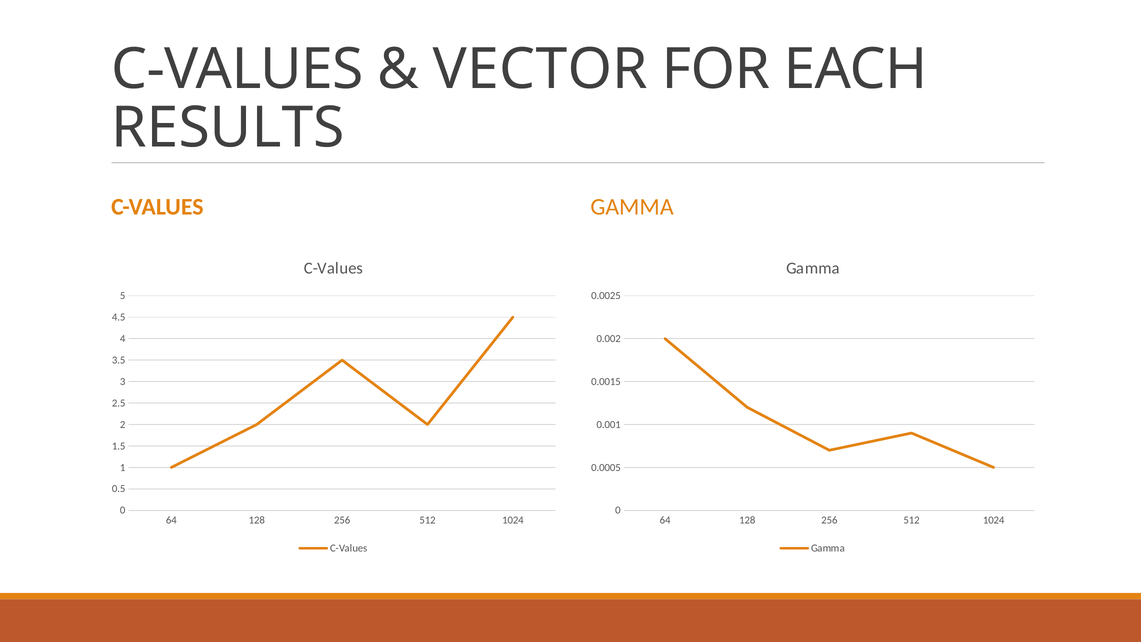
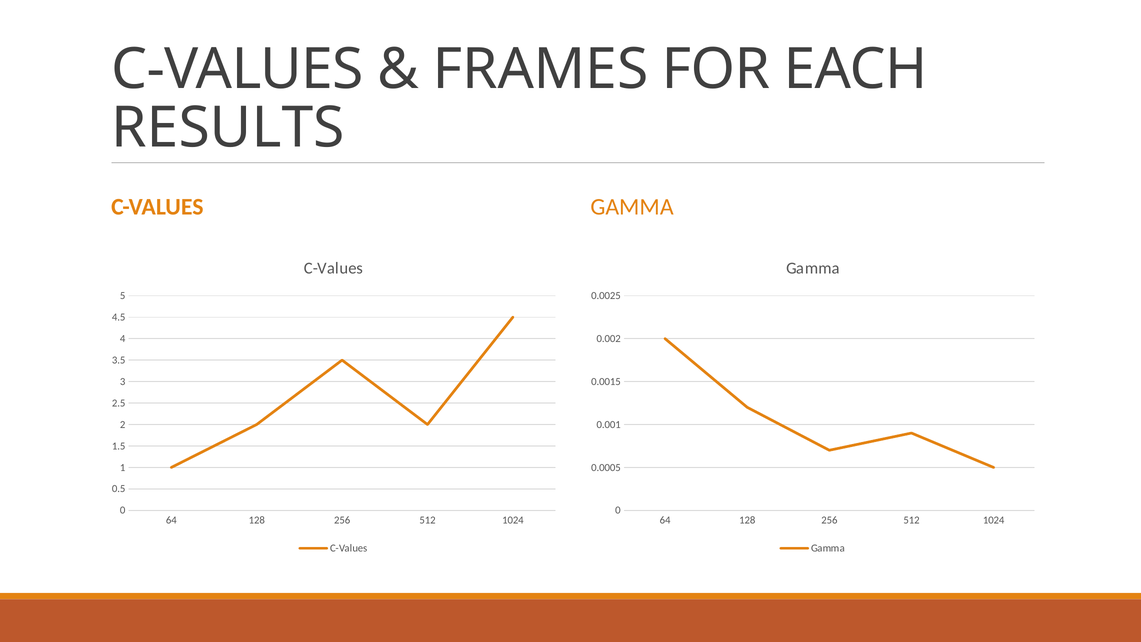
VECTOR: VECTOR -> FRAMES (541, 70)
